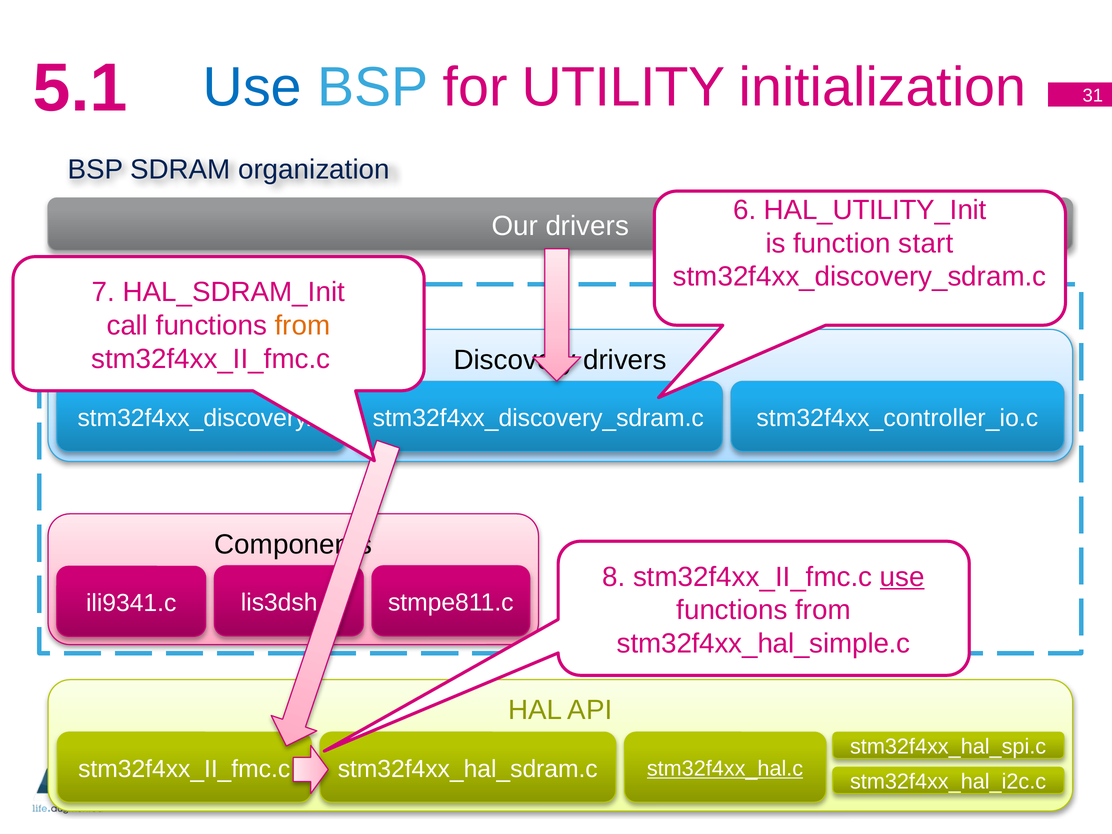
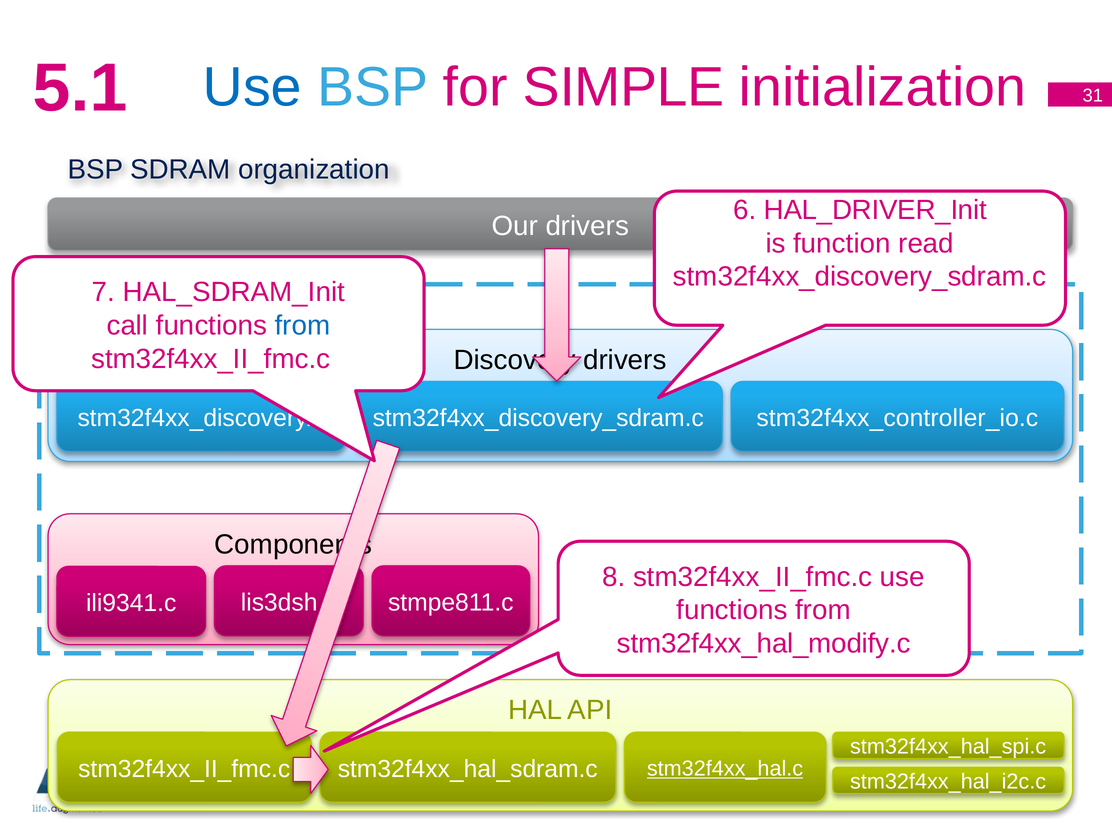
UTILITY: UTILITY -> SIMPLE (624, 87)
HAL_UTILITY_Init: HAL_UTILITY_Init -> HAL_DRIVER_Init (875, 210)
start: start -> read (926, 243)
from colour: orange -> blue (303, 326)
use underline: present -> none (902, 577)
stm32f4xx_hal_simple.c: stm32f4xx_hal_simple.c -> stm32f4xx_hal_modify.c (764, 644)
